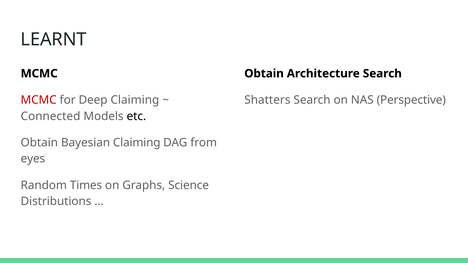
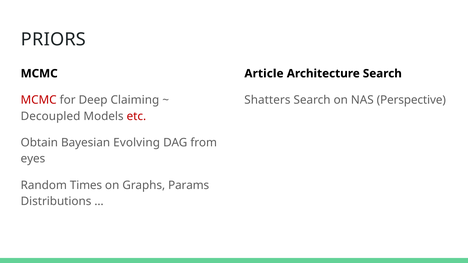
LEARNT: LEARNT -> PRIORS (53, 40)
Obtain: Obtain -> Article (264, 74)
Connected: Connected -> Decoupled (51, 116)
etc colour: black -> red (136, 116)
Bayesian Claiming: Claiming -> Evolving (137, 143)
Science: Science -> Params (189, 185)
